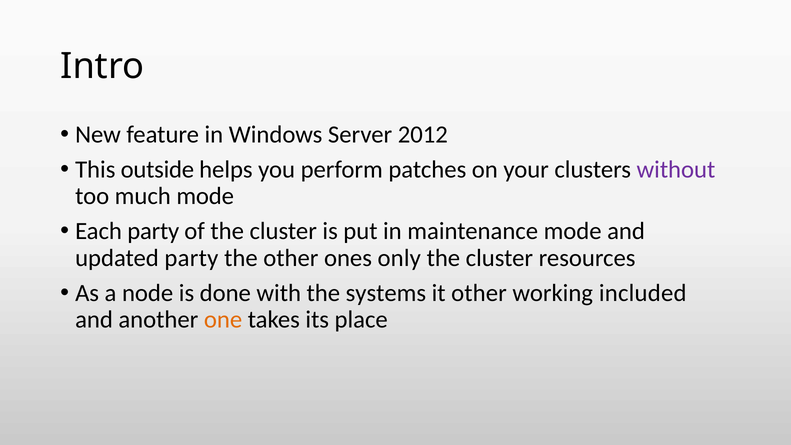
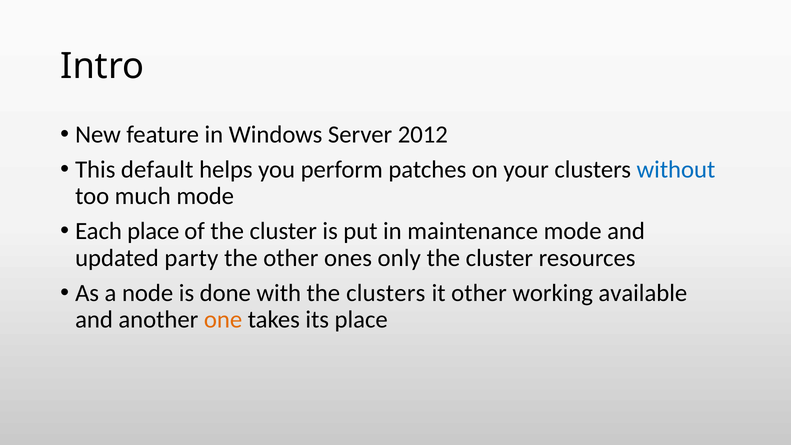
outside: outside -> default (157, 170)
without colour: purple -> blue (676, 170)
Each party: party -> place (153, 231)
the systems: systems -> clusters (386, 293)
included: included -> available (643, 293)
